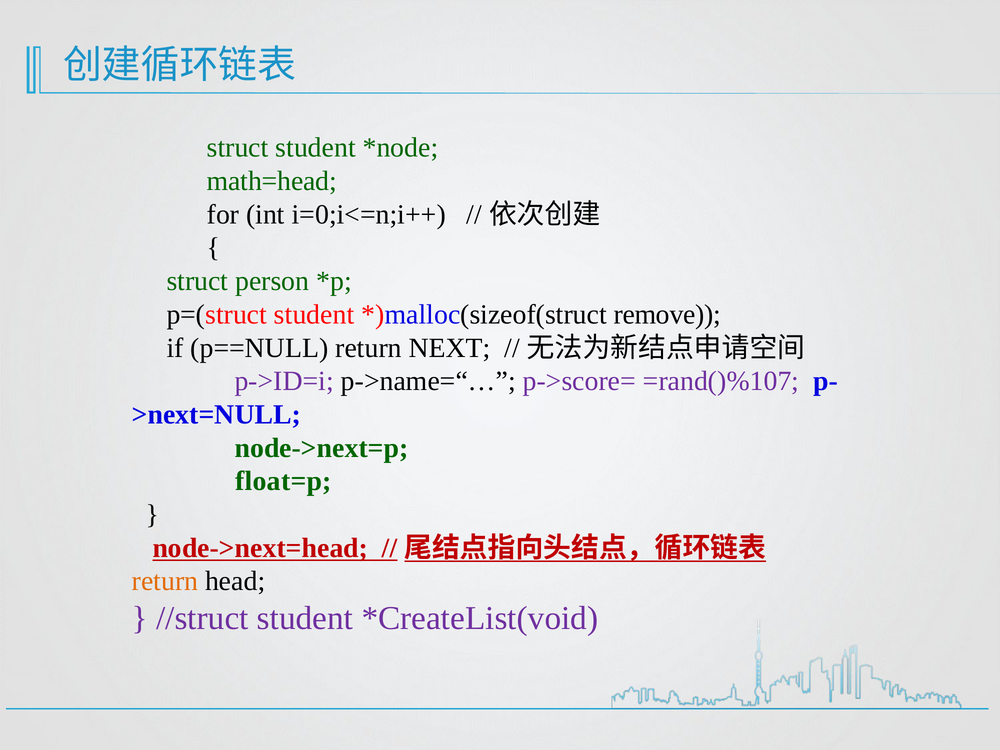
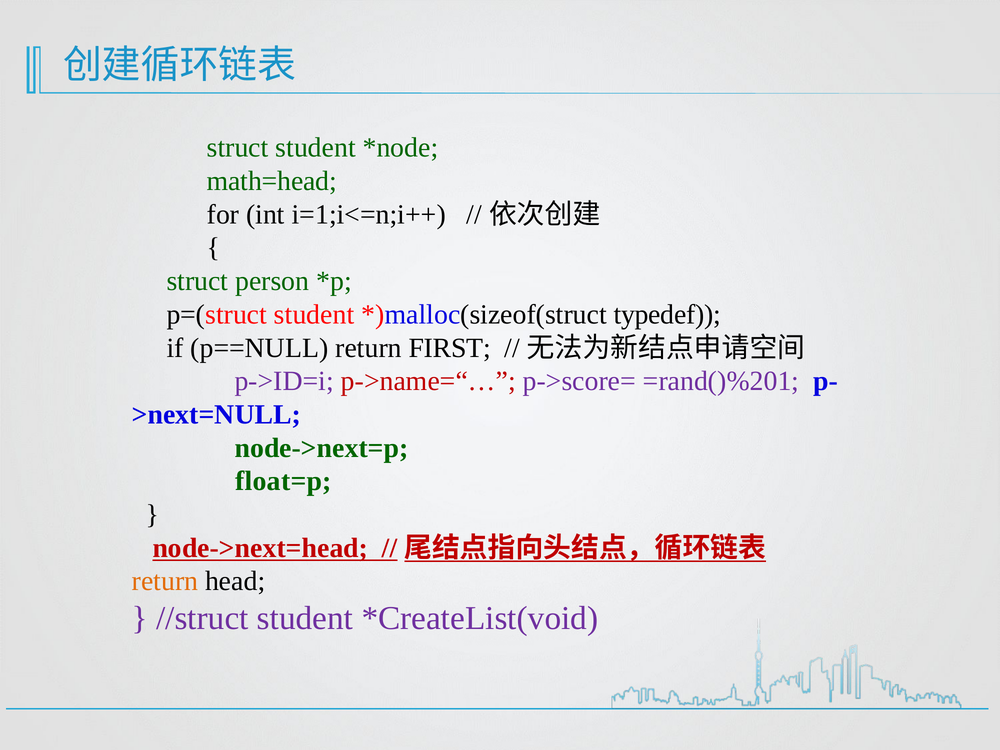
i=0;i<=n;i++: i=0;i<=n;i++ -> i=1;i<=n;i++ (369, 214)
remove: remove -> typedef (667, 314)
NEXT: NEXT -> FIRST (450, 348)
p->name=“… colour: black -> red (428, 381)
=rand()%107: =rand()%107 -> =rand()%201 (721, 381)
